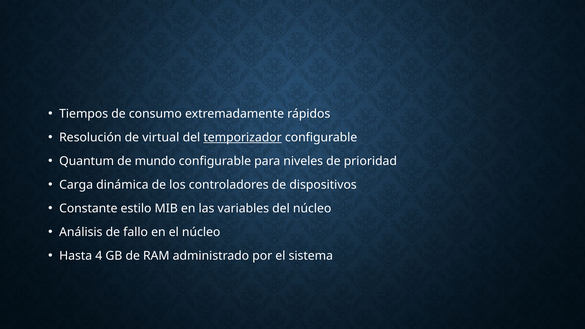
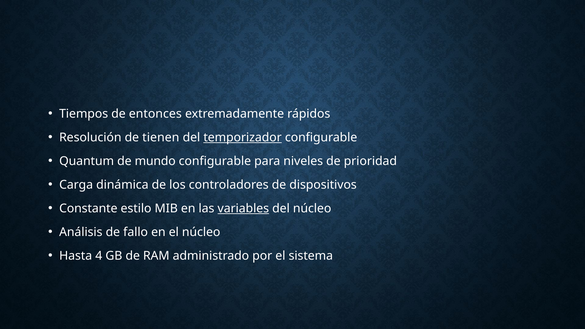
consumo: consumo -> entonces (155, 114)
virtual: virtual -> tienen (161, 137)
variables underline: none -> present (243, 208)
